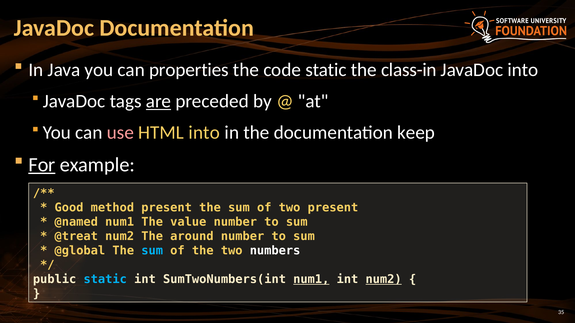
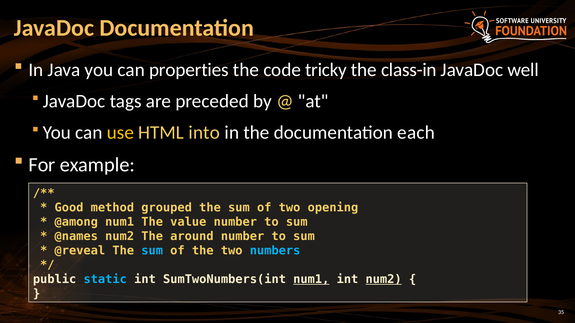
code static: static -> tricky (326, 70)
JavaDoc into: into -> well (523, 70)
are underline: present -> none (159, 101)
use colour: pink -> yellow (120, 133)
keep: keep -> each (416, 133)
For underline: present -> none (42, 165)
method present: present -> grouped (167, 208)
two present: present -> opening (333, 208)
@named: @named -> @among (76, 222)
@treat: @treat -> @names (76, 237)
@global: @global -> @reveal (80, 251)
numbers colour: white -> light blue (275, 251)
